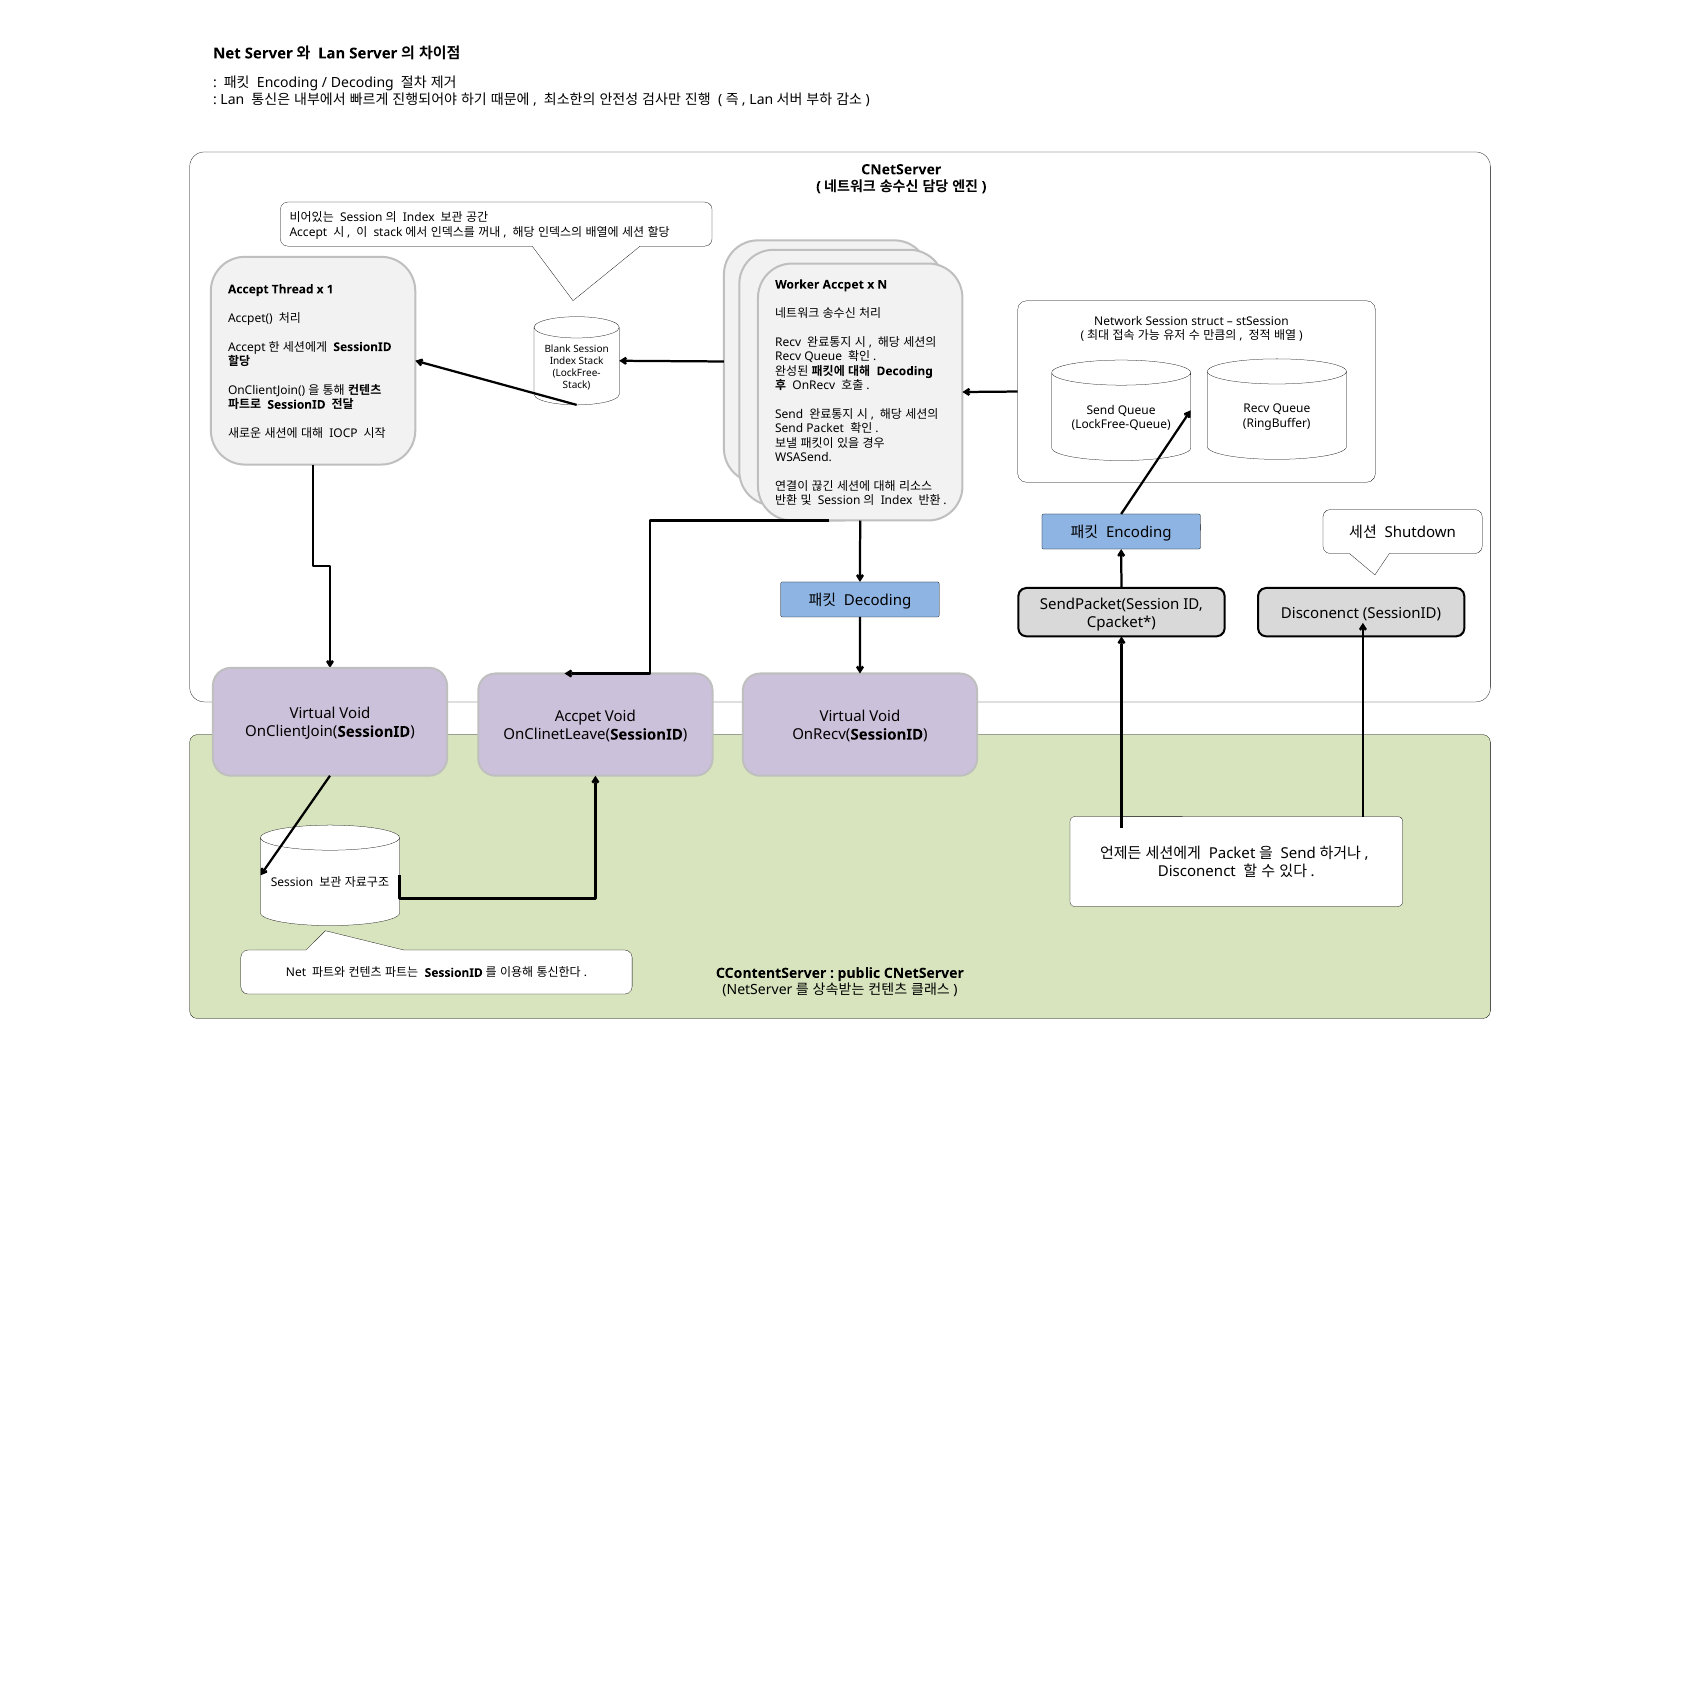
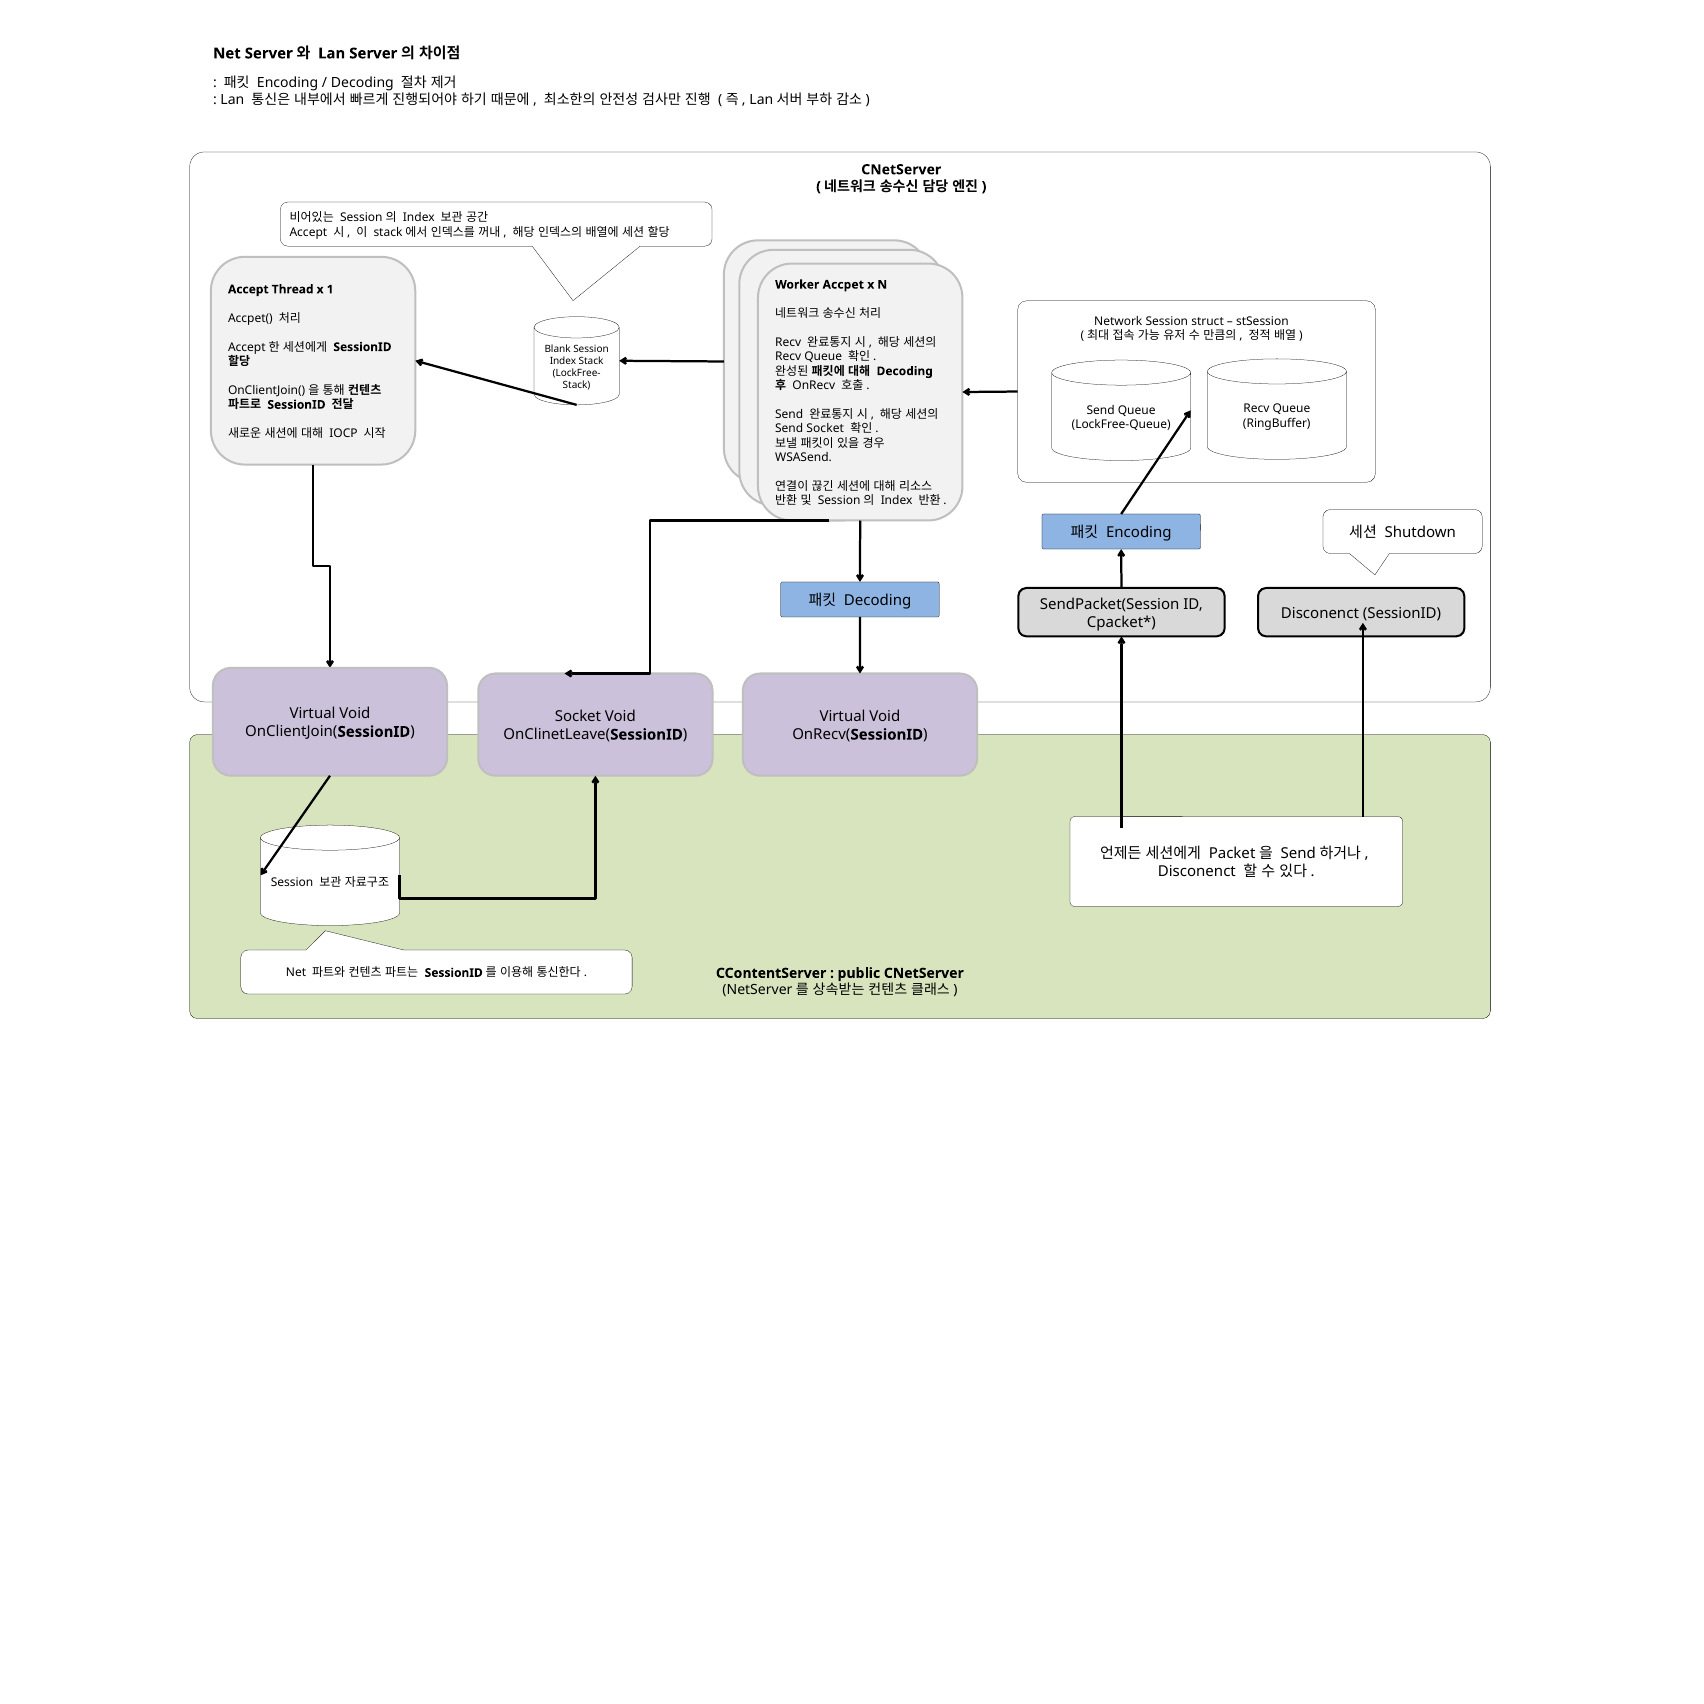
Send Packet: Packet -> Socket (825, 429)
Accpet: Accpet -> Socket (578, 717)
